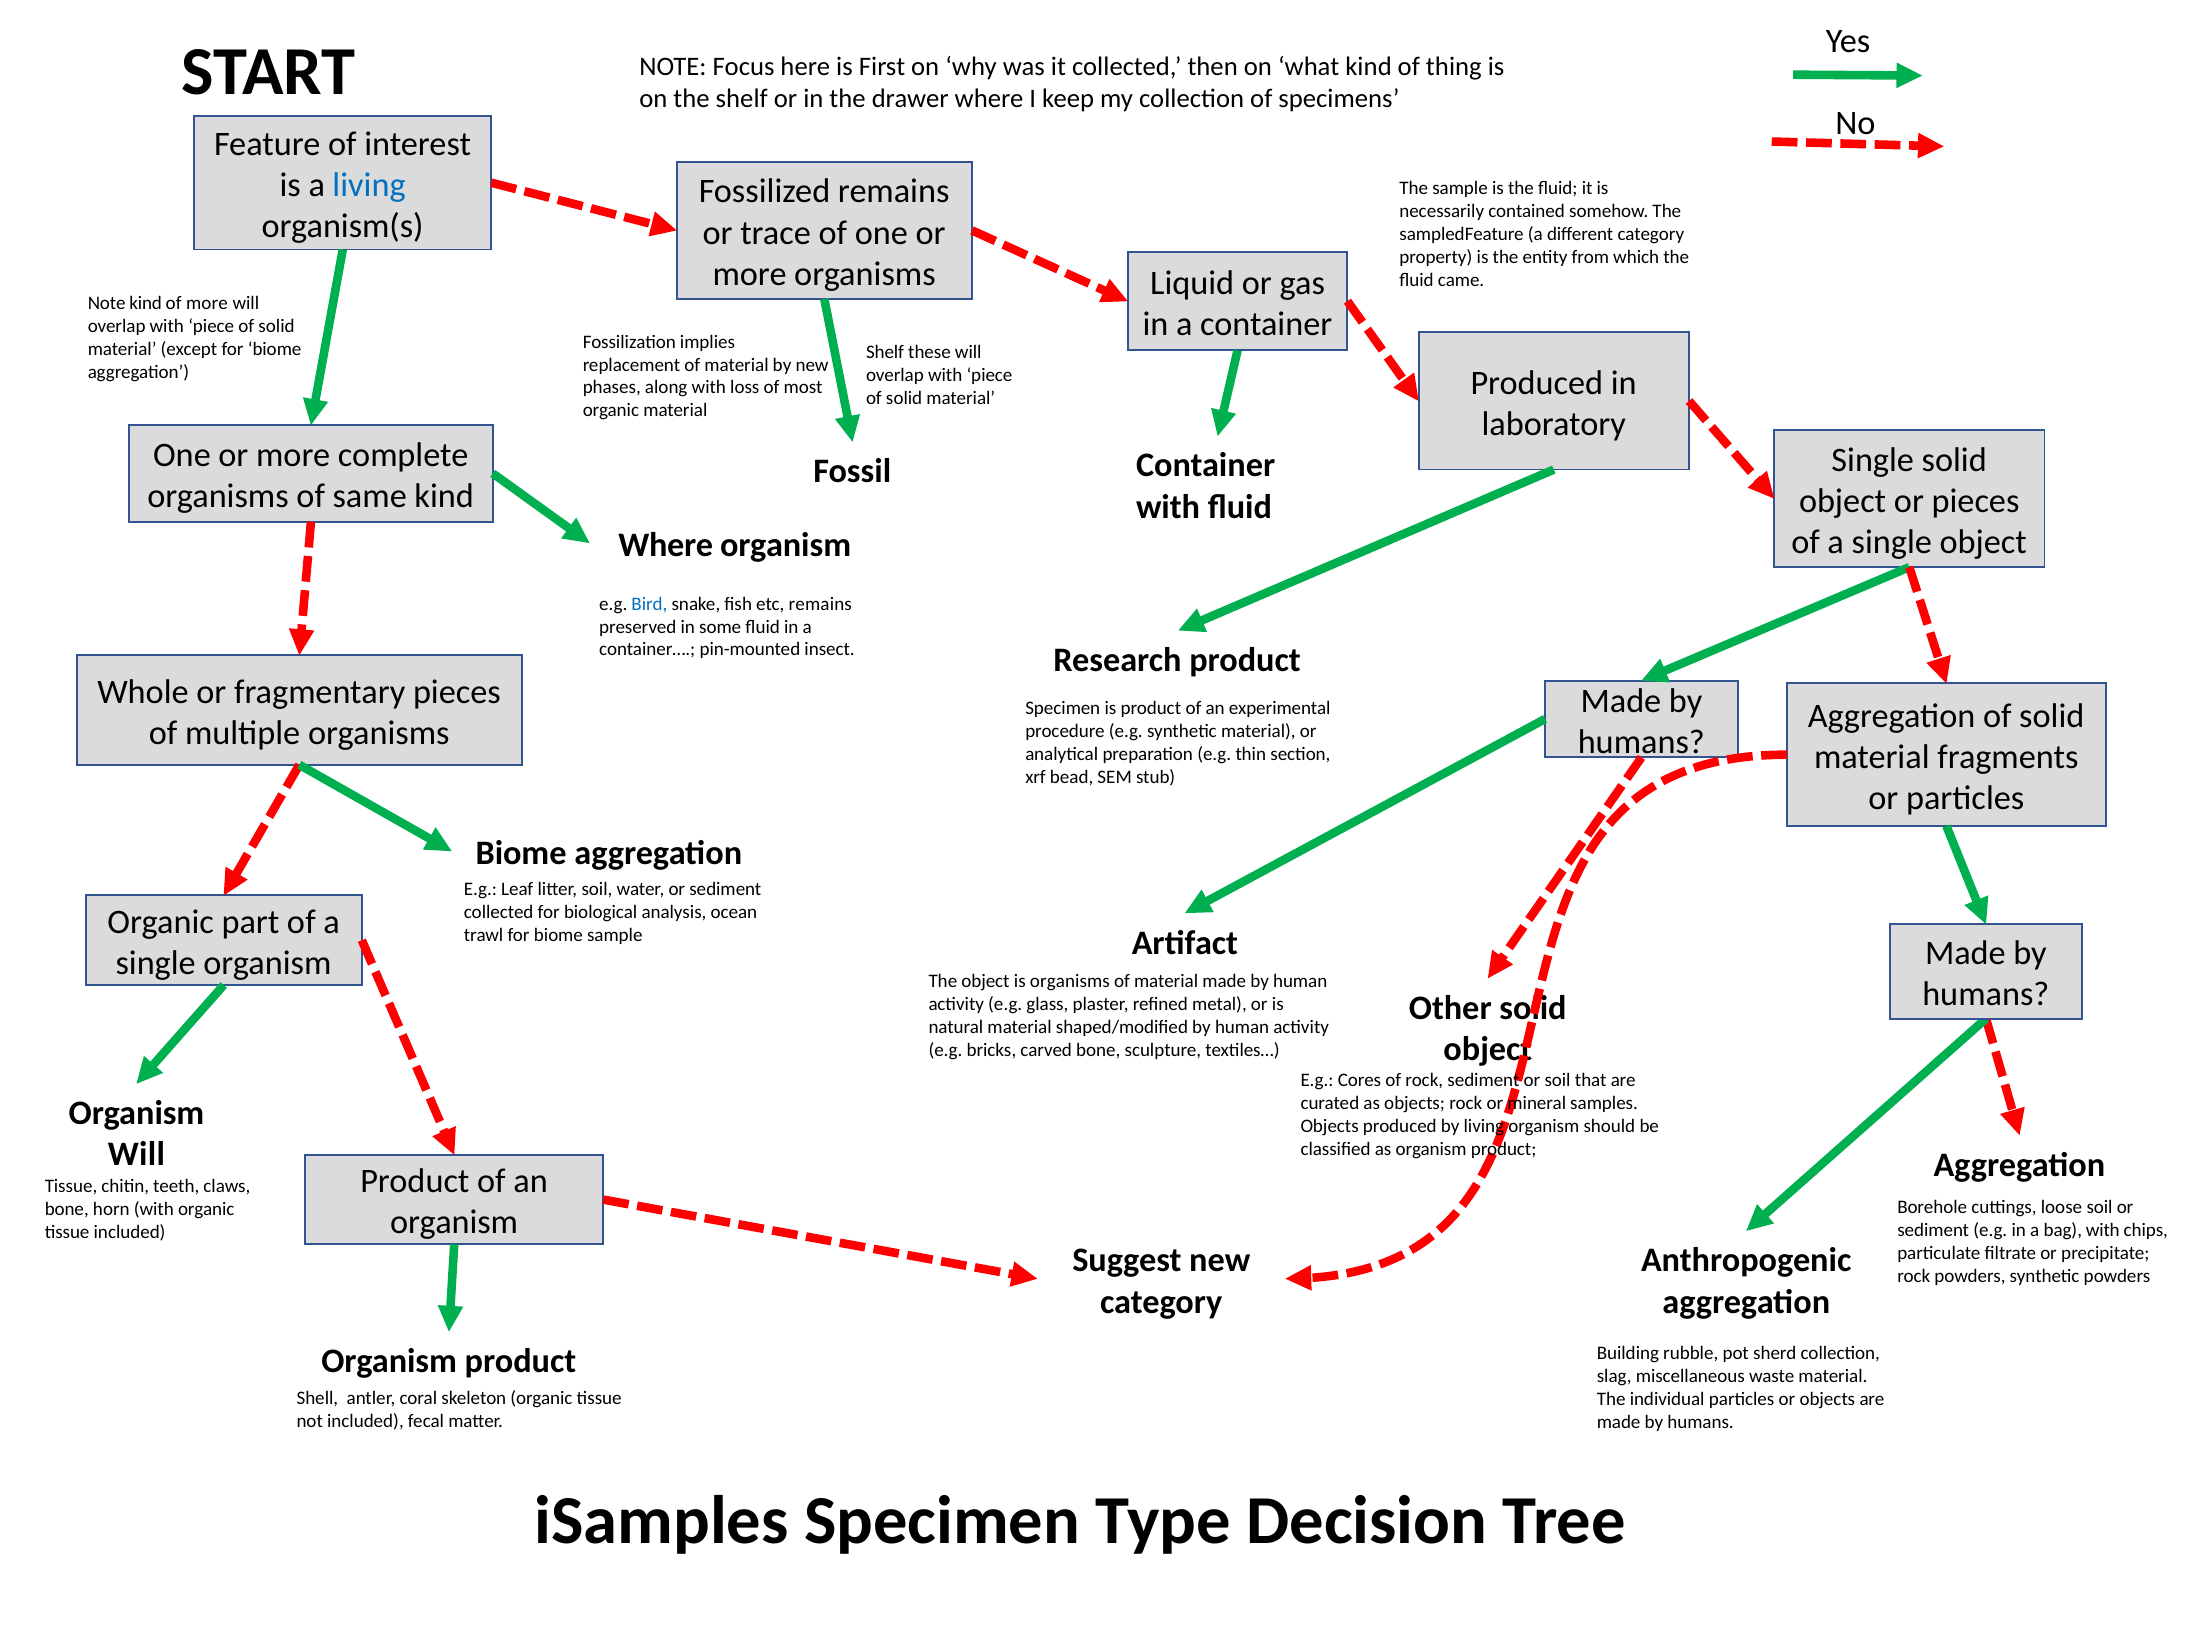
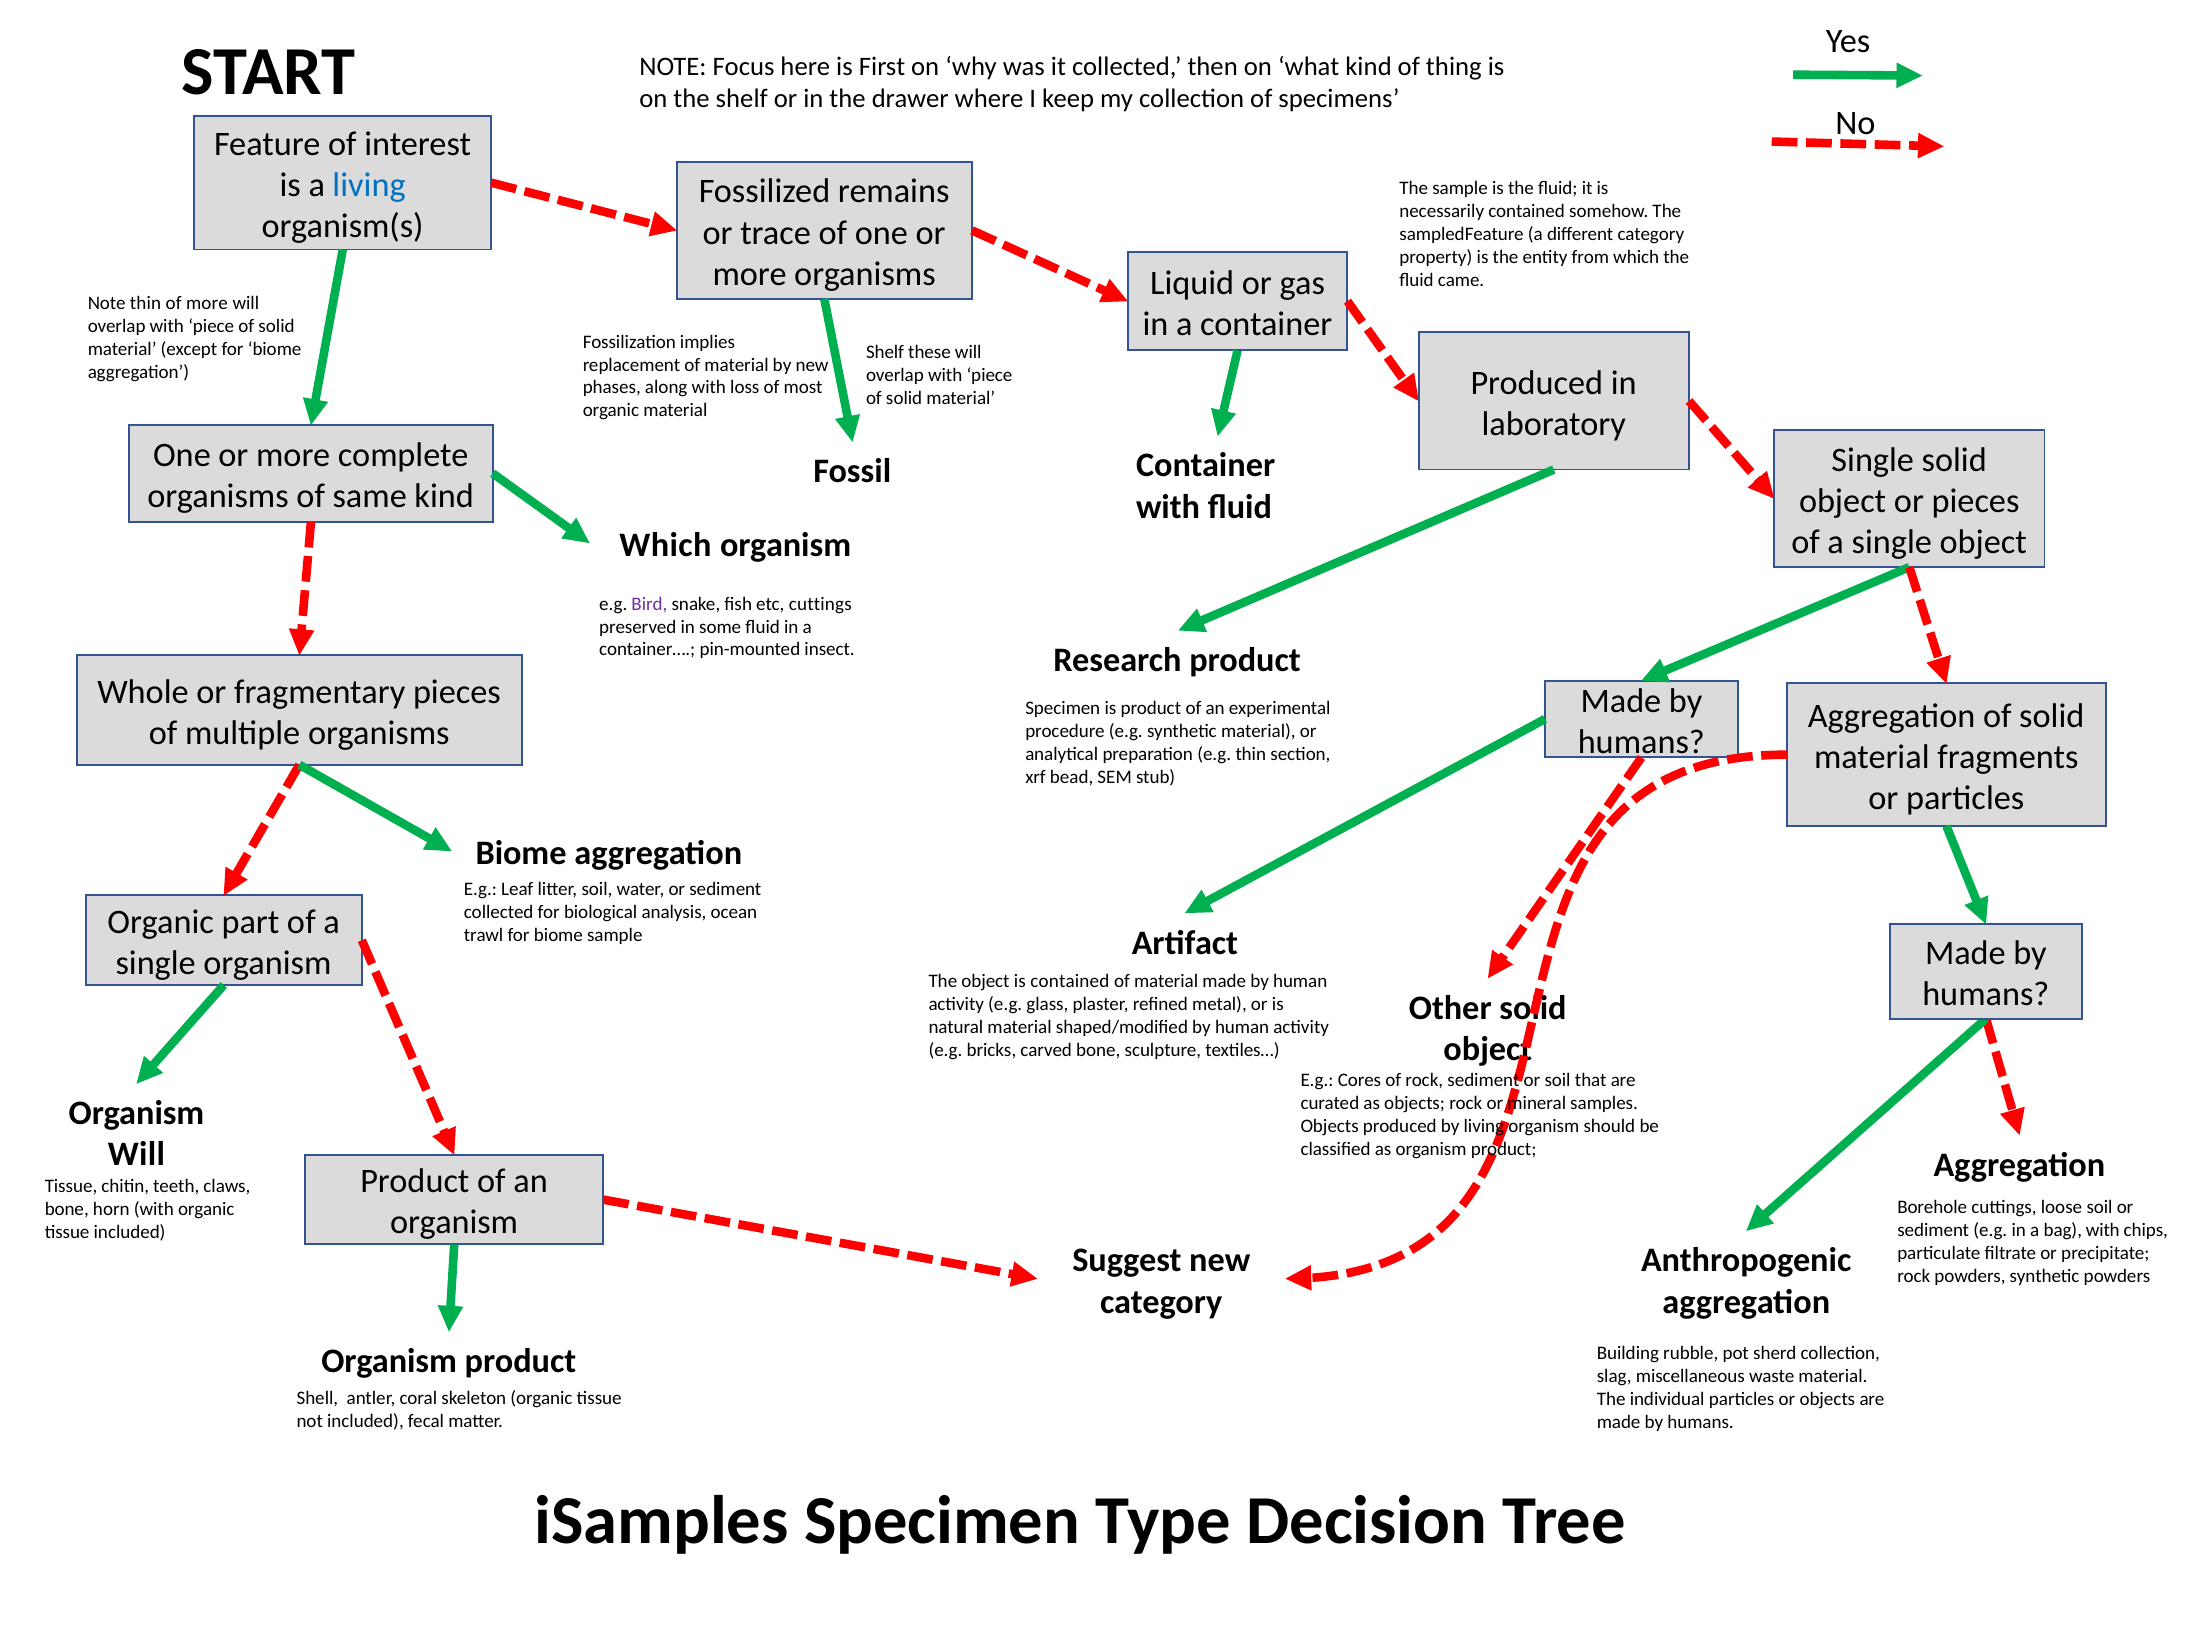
Note kind: kind -> thin (145, 304)
Where: Where -> Which (665, 545)
Bird colour: blue -> purple (649, 604)
etc remains: remains -> cuttings (820, 604)
is organisms: organisms -> contained (1070, 981)
